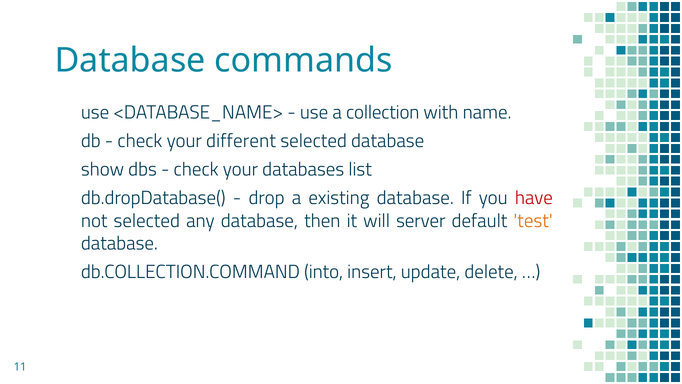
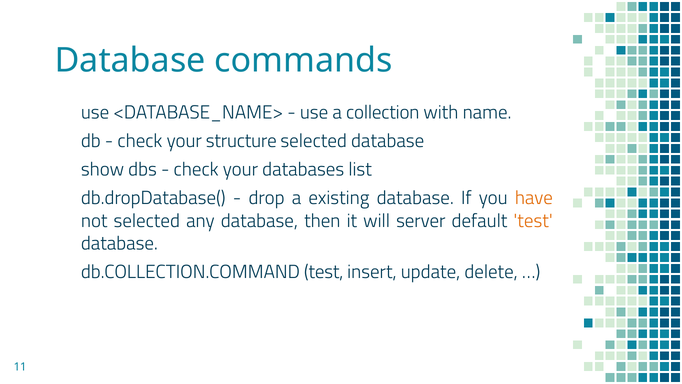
different: different -> structure (241, 141)
have colour: red -> orange (534, 198)
db.COLLECTION.COMMAND into: into -> test (324, 272)
